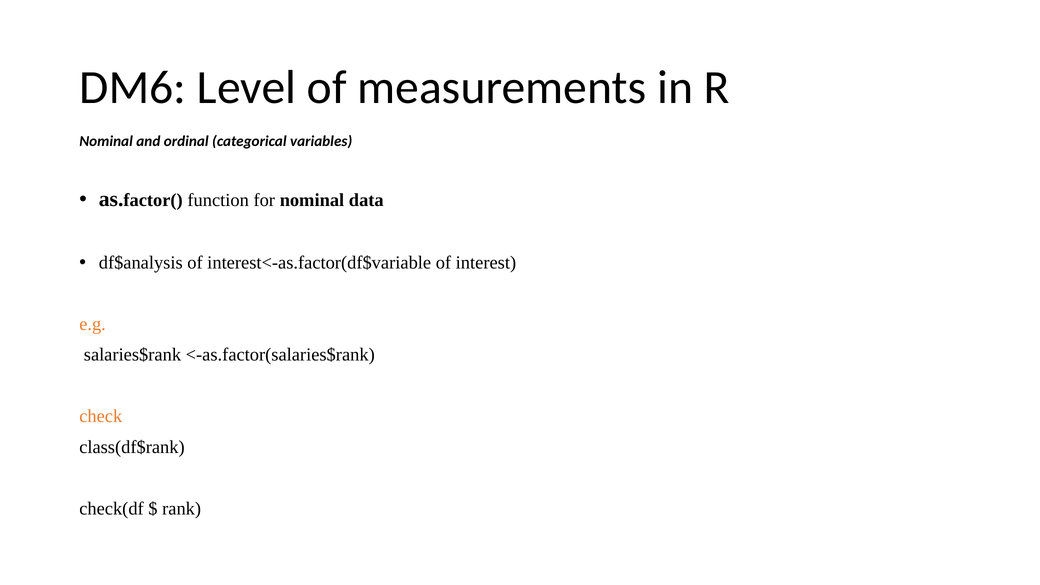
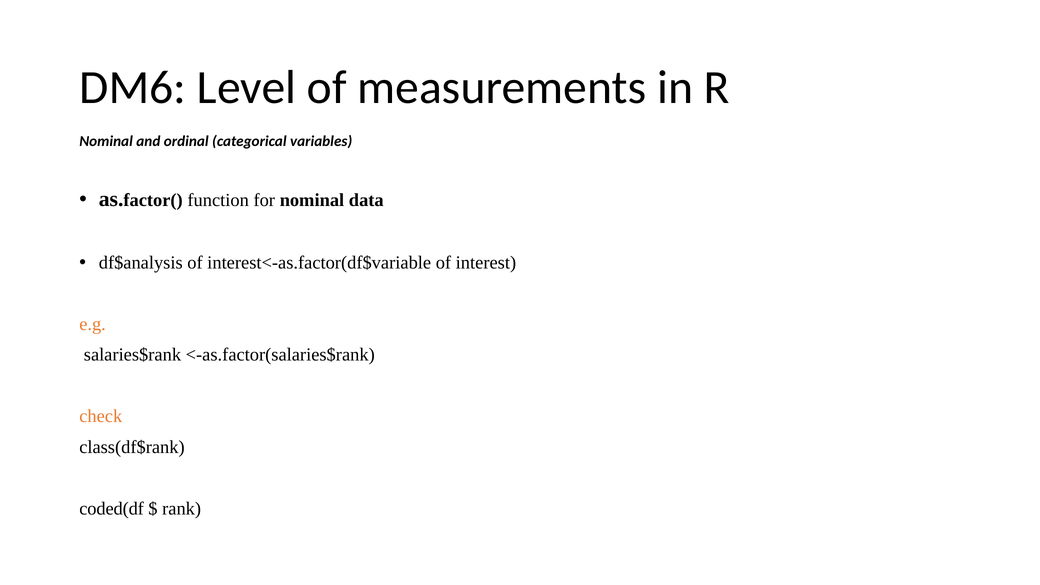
check(df: check(df -> coded(df (112, 508)
